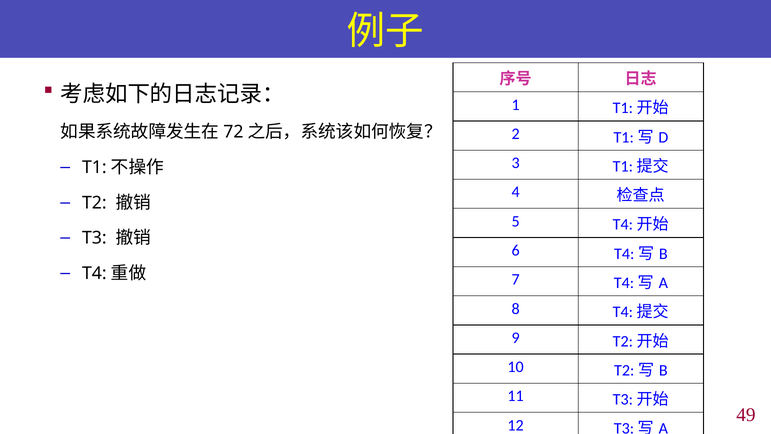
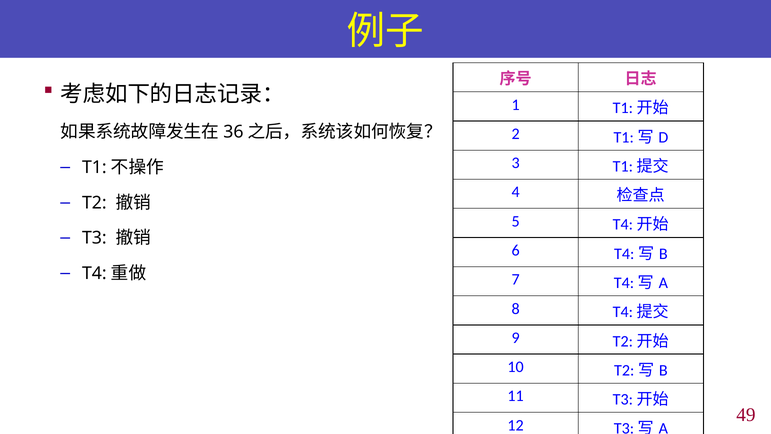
72: 72 -> 36 (233, 132)
